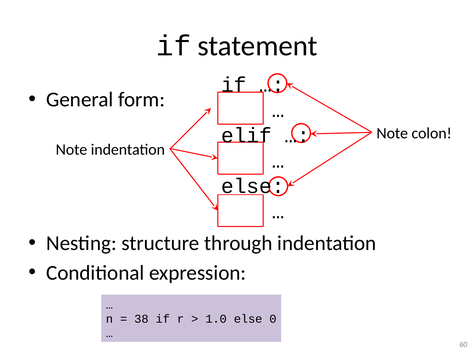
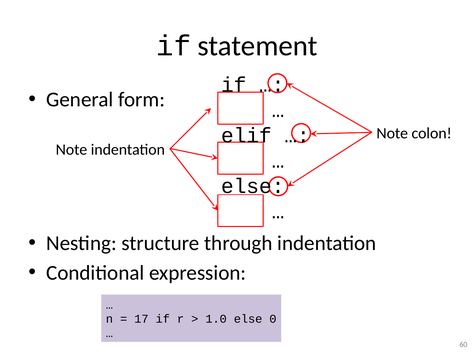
38: 38 -> 17 (141, 319)
